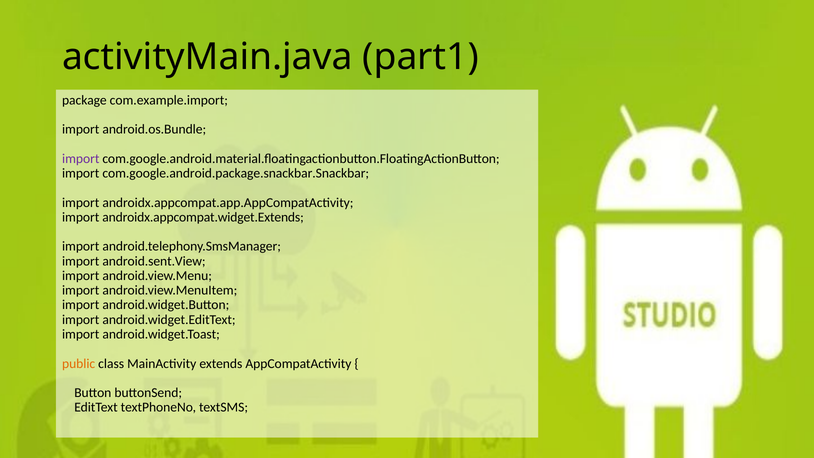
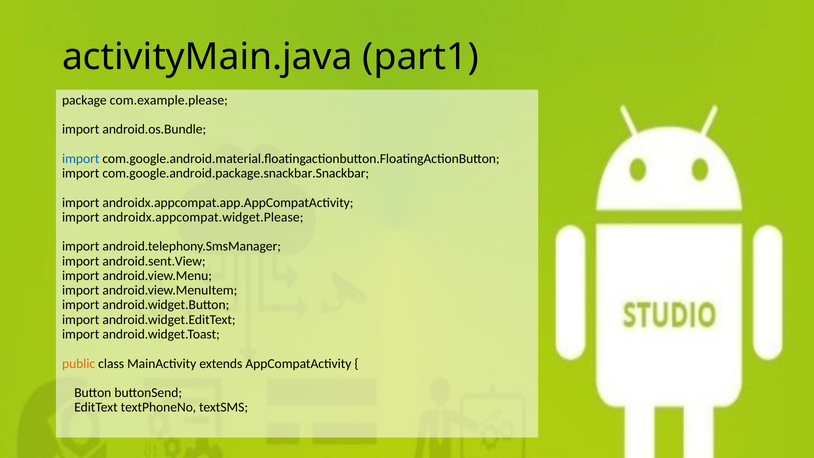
com.example.import: com.example.import -> com.example.please (169, 100)
import colour: purple -> blue (81, 159)
androidx.appcompat.widget.Extends: androidx.appcompat.widget.Extends -> androidx.appcompat.widget.Please (203, 217)
